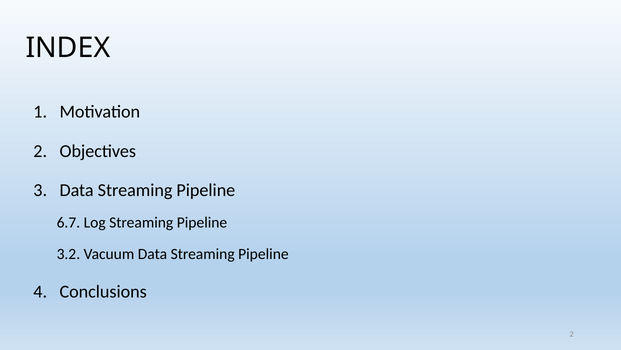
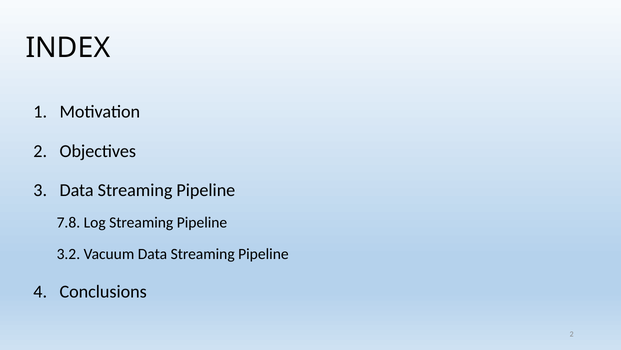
6.7: 6.7 -> 7.8 (68, 222)
